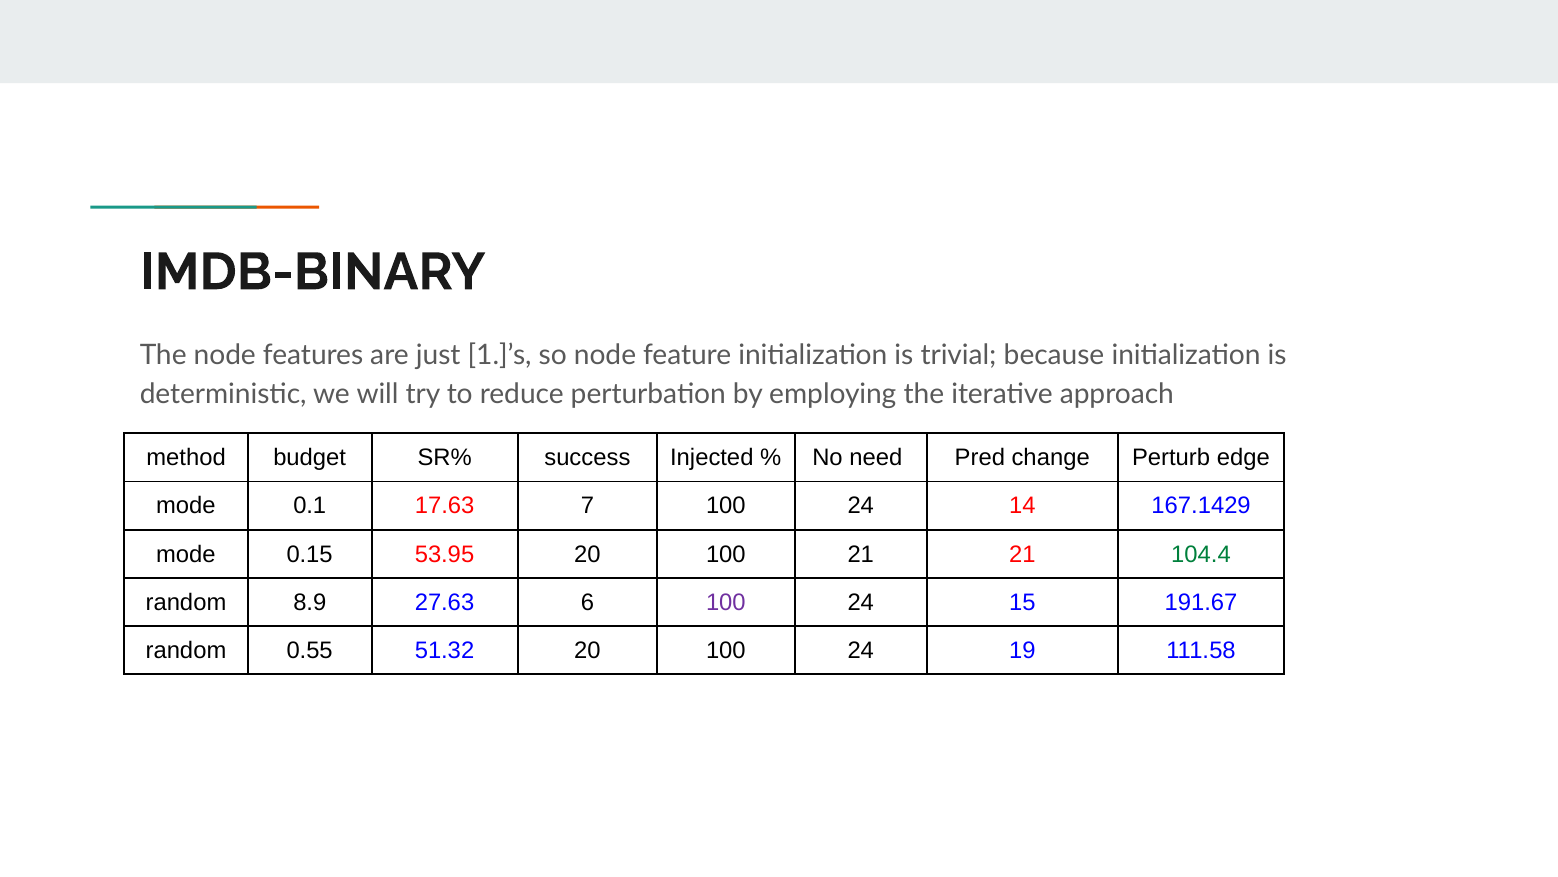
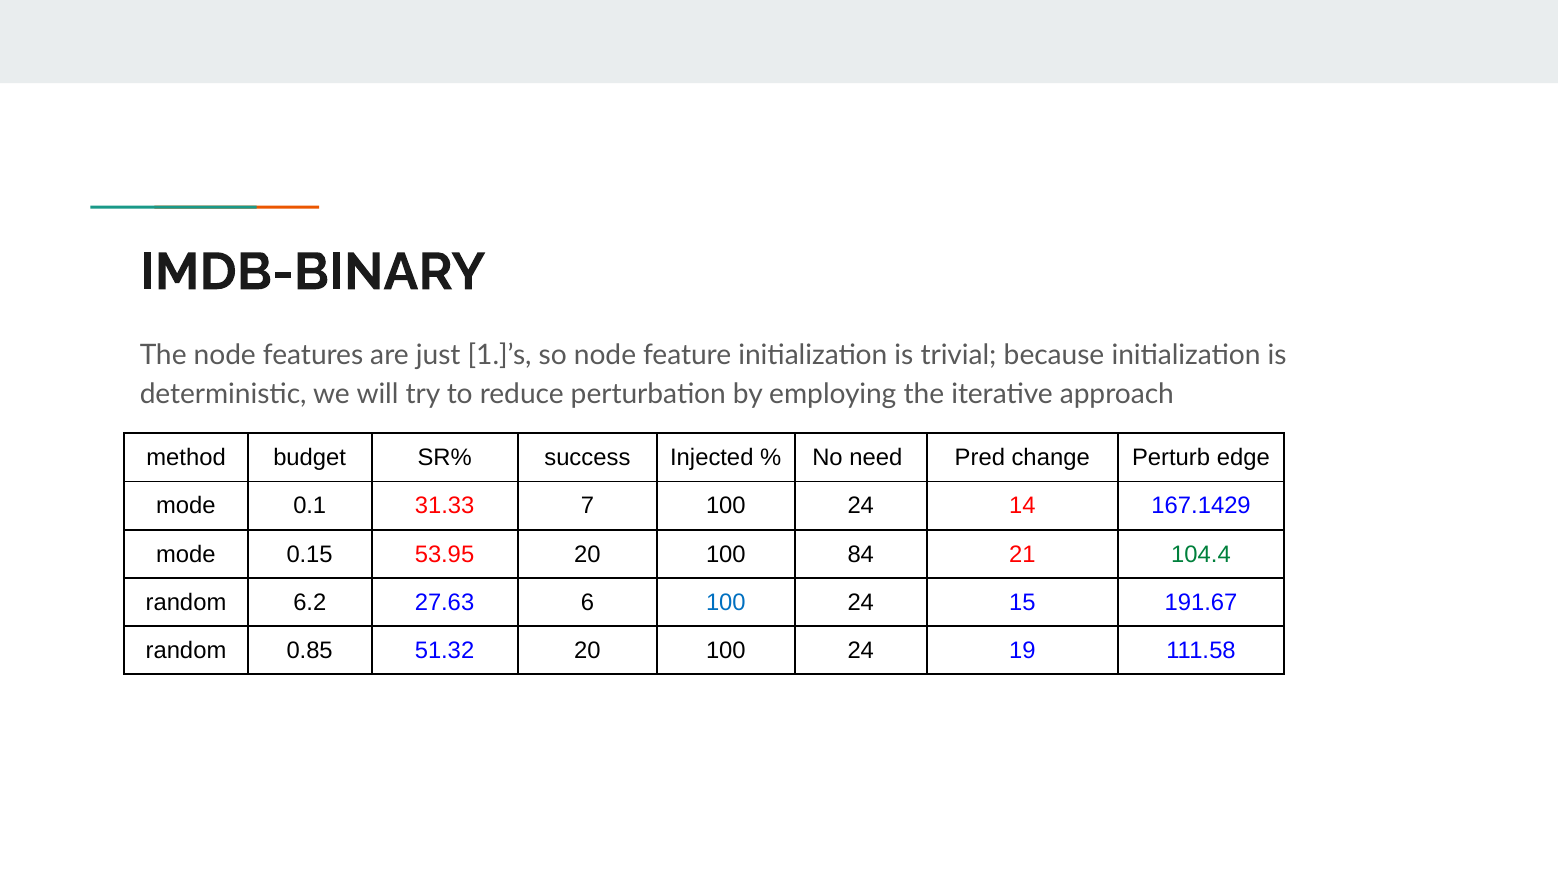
17.63: 17.63 -> 31.33 (445, 506)
100 21: 21 -> 84 (861, 554)
8.9: 8.9 -> 6.2 (310, 602)
100 colour: purple -> blue (726, 602)
0.55: 0.55 -> 0.85 (310, 650)
